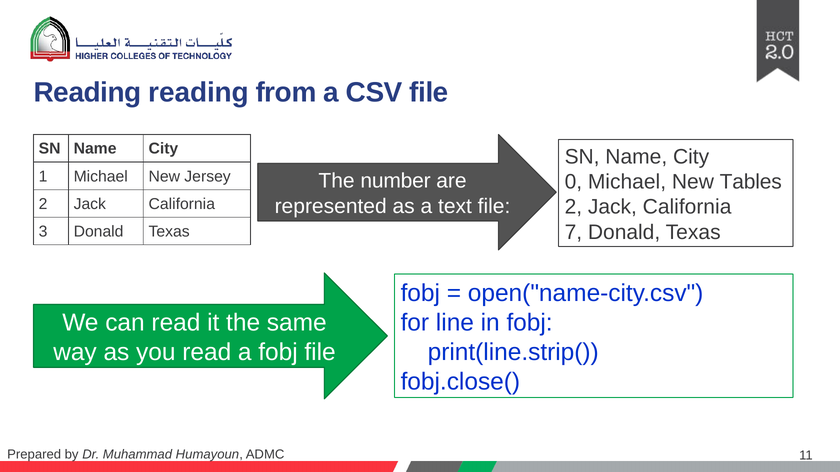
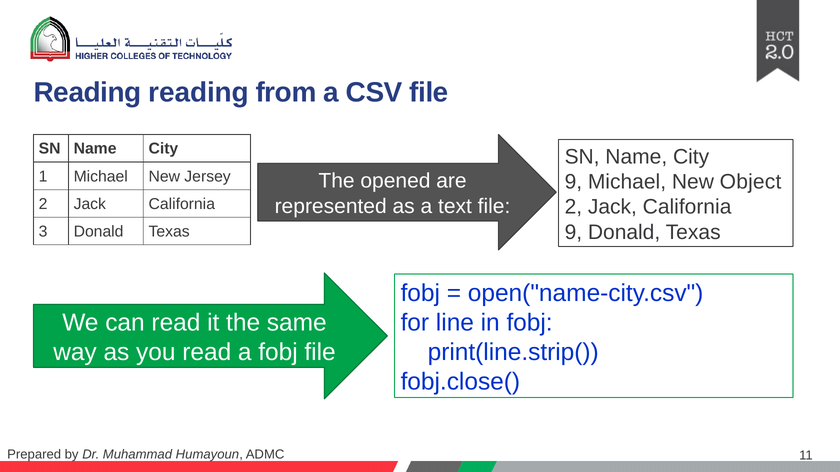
number: number -> opened (395, 181)
0: 0 -> 9 (573, 182)
Tables: Tables -> Object (751, 182)
7: 7 -> 9 (573, 232)
